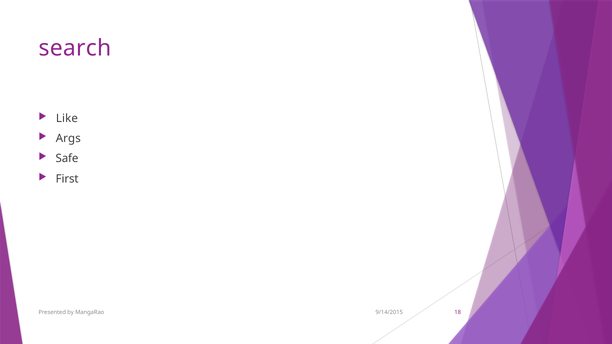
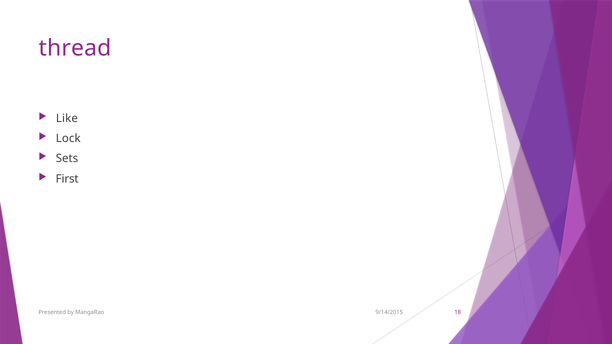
search: search -> thread (75, 48)
Args: Args -> Lock (68, 139)
Safe: Safe -> Sets (67, 159)
